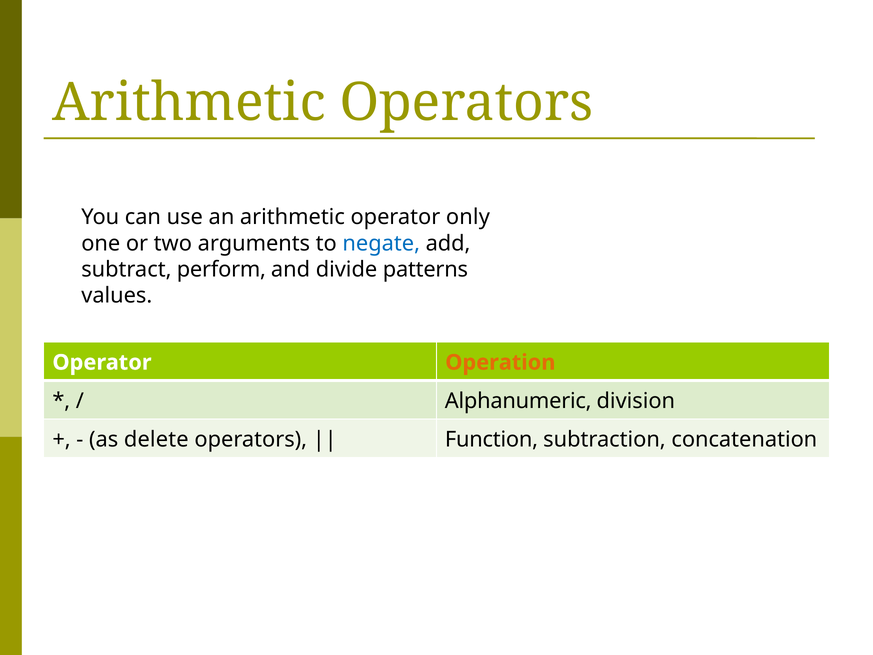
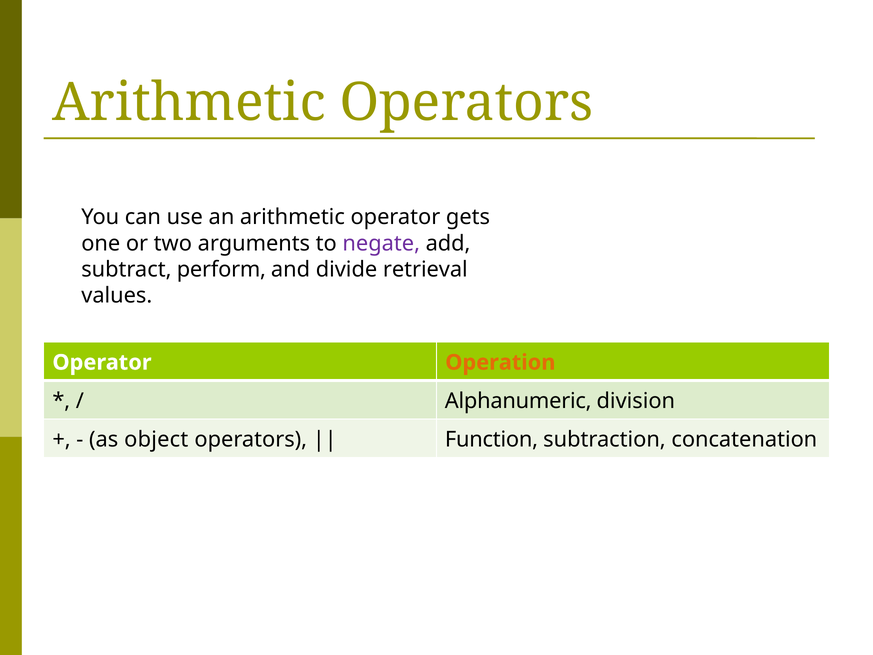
only: only -> gets (468, 217)
negate colour: blue -> purple (381, 243)
patterns: patterns -> retrieval (425, 269)
delete: delete -> object (156, 439)
